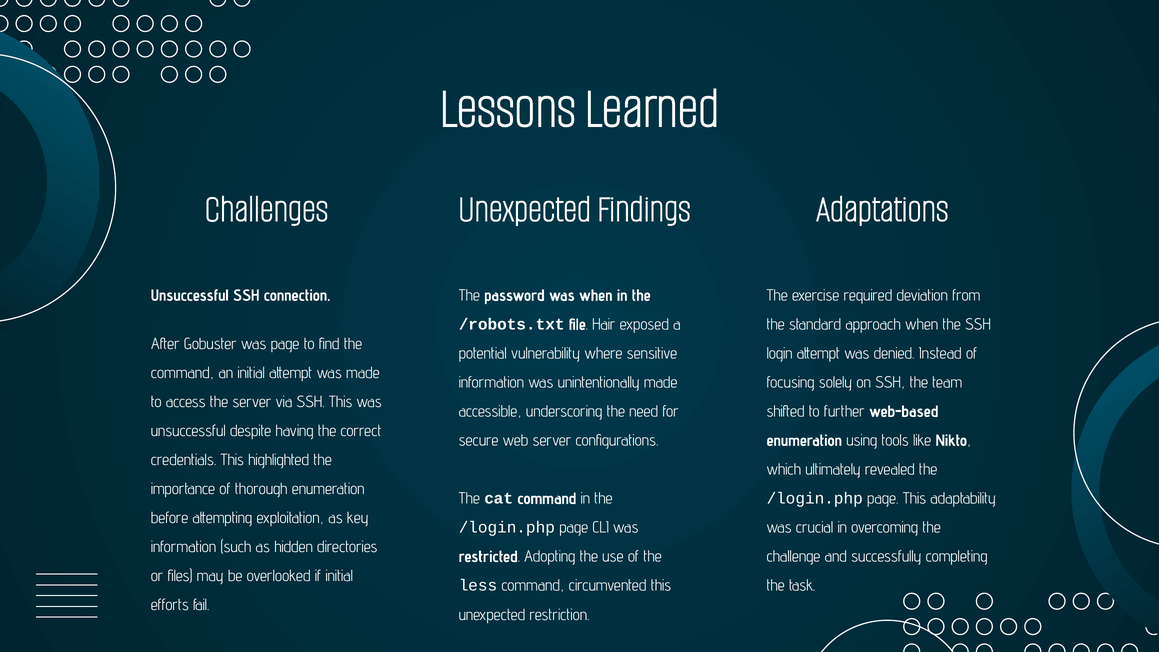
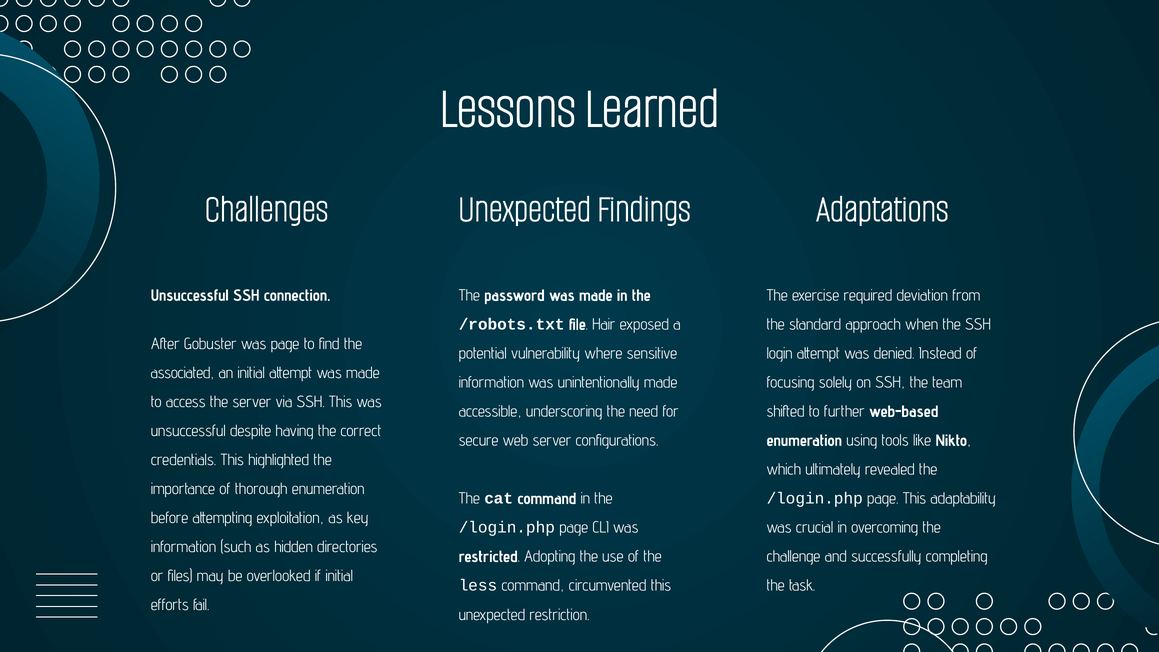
password was when: when -> made (596, 295)
command: command -> associated (183, 373)
